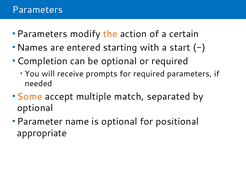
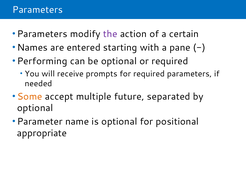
the colour: orange -> purple (110, 34)
start: start -> pane (180, 47)
Completion: Completion -> Performing (42, 61)
match: match -> future (129, 96)
